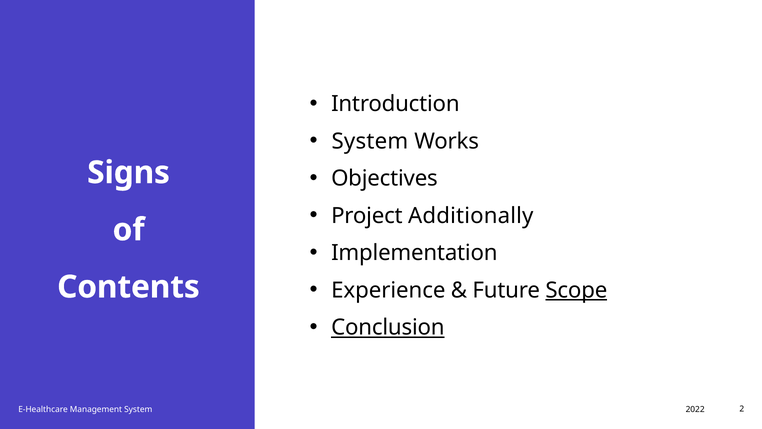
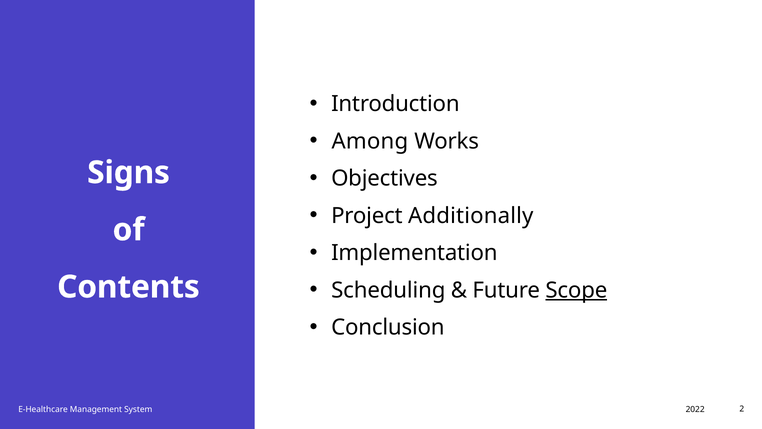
System: System -> Among (370, 141)
Experience: Experience -> Scheduling (388, 290)
Conclusion underline: present -> none (388, 327)
